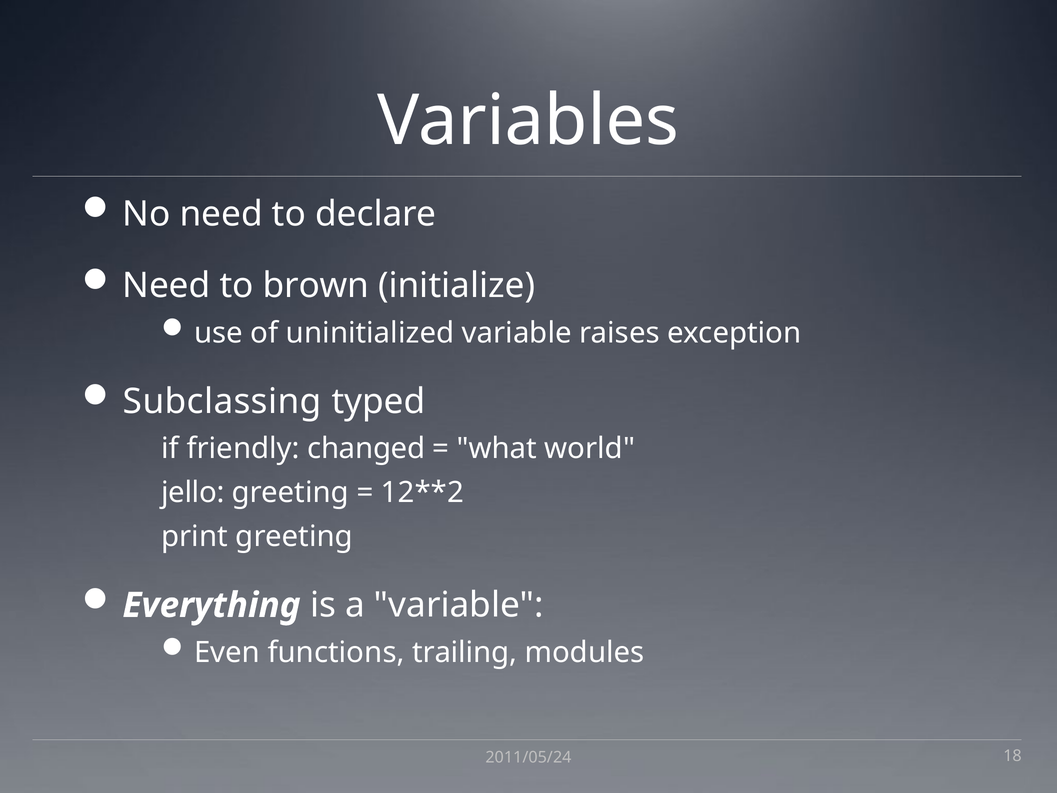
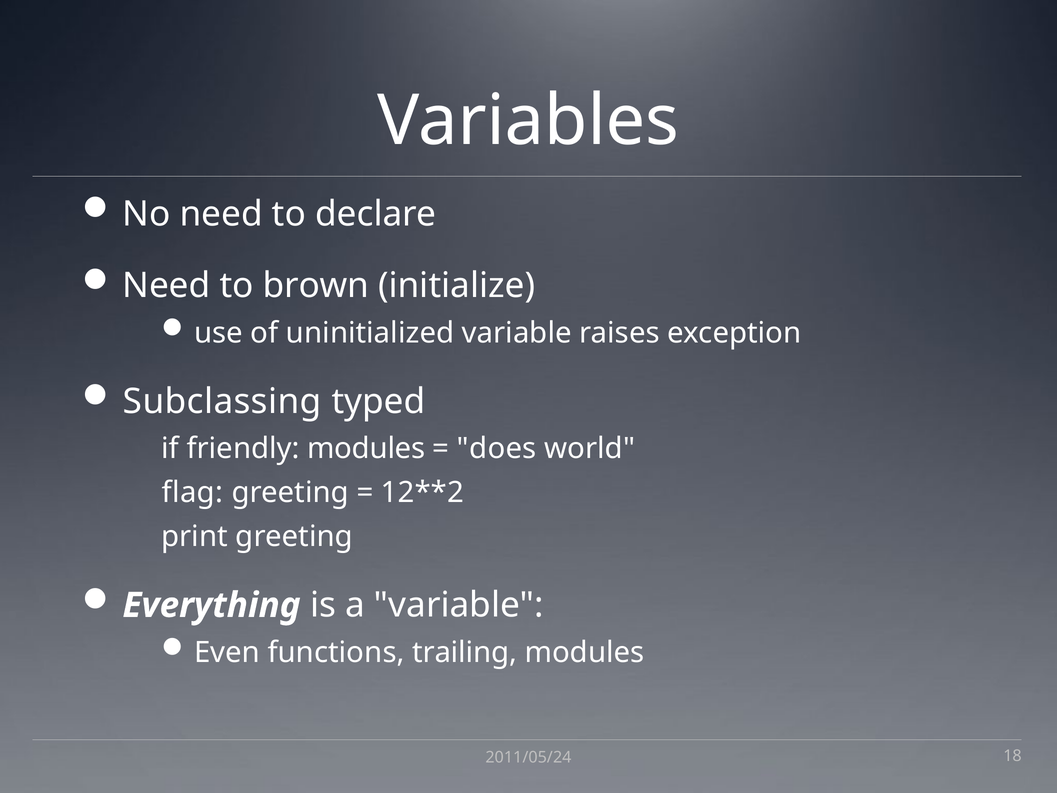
friendly changed: changed -> modules (366, 448)
what: what -> does (497, 448)
jello: jello -> flag (193, 493)
